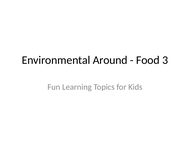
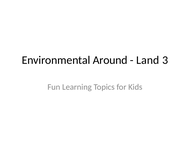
Food: Food -> Land (148, 60)
